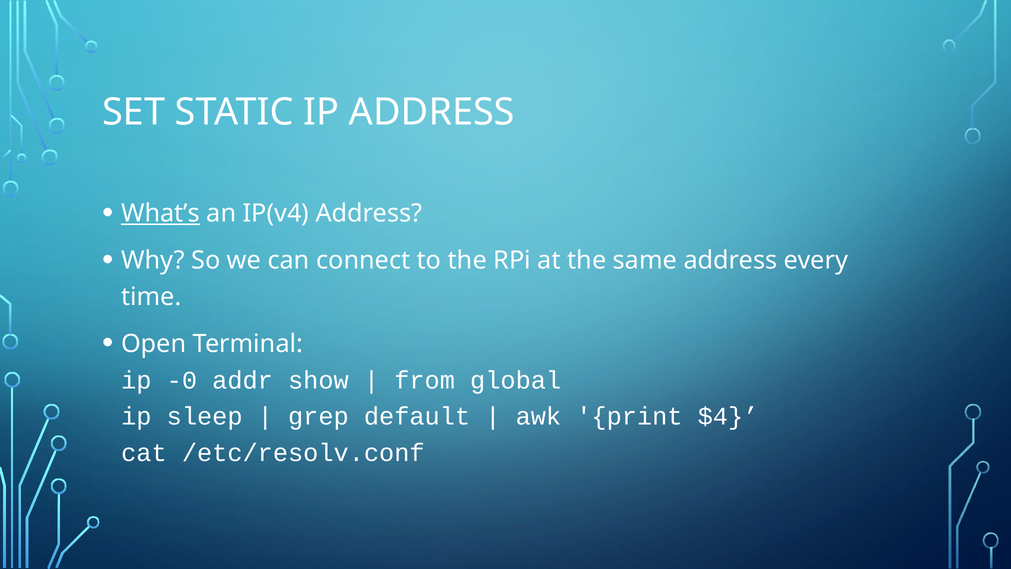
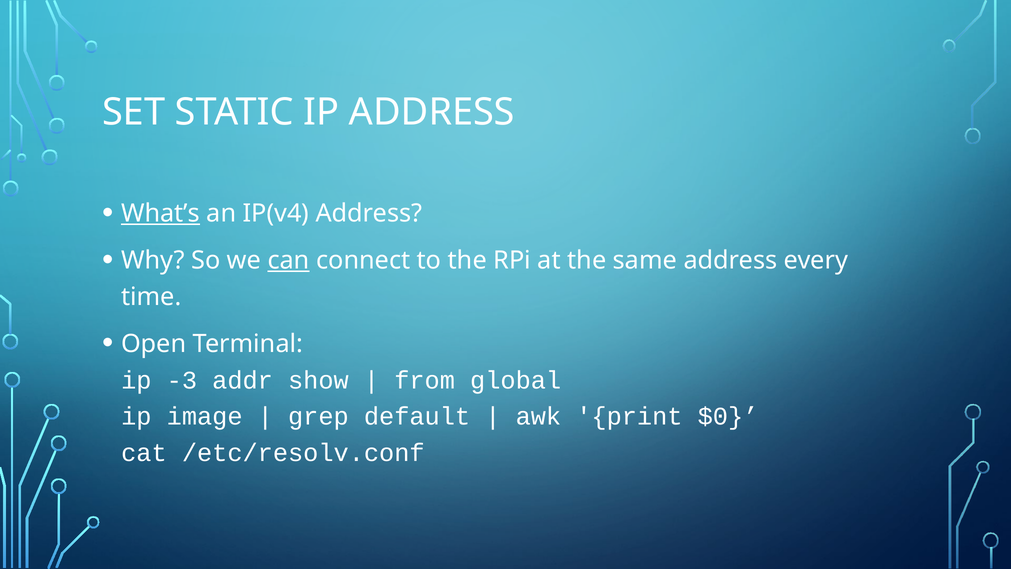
can underline: none -> present (289, 260)
-0: -0 -> -3 (182, 380)
sleep: sleep -> image (205, 416)
$4: $4 -> $0 (728, 416)
